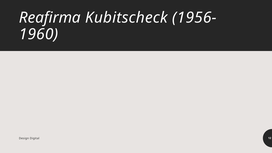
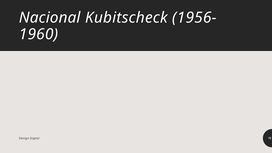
Reafirma: Reafirma -> Nacional (50, 18)
